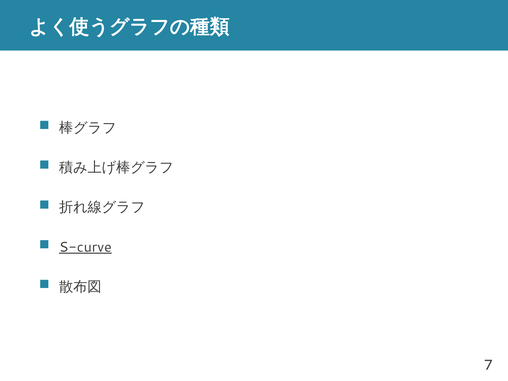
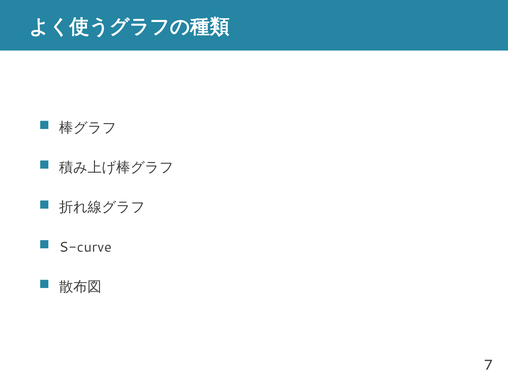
S-curve underline: present -> none (85, 247)
